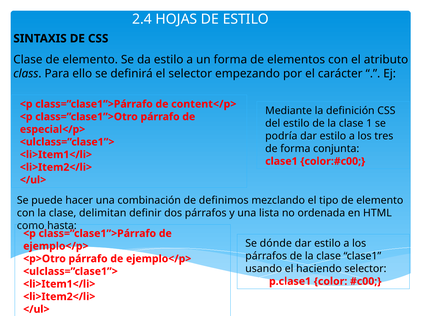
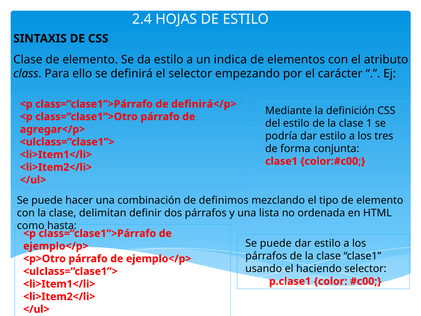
un forma: forma -> indica (230, 60)
content</p>: content</p> -> definirá</p> (204, 104)
especial</p>: especial</p> -> agregar</p> (53, 129)
dónde: dónde -> puede (276, 243)
